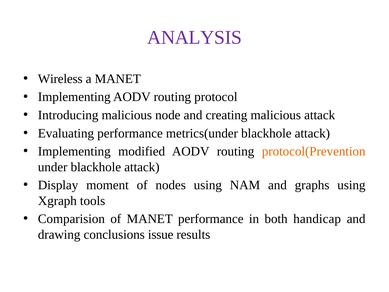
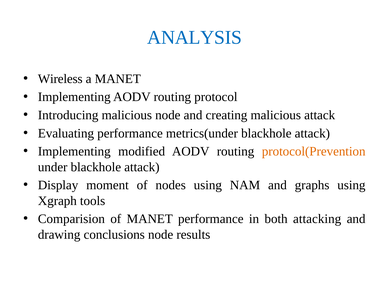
ANALYSIS colour: purple -> blue (195, 37)
handicap: handicap -> attacking (317, 219)
conclusions issue: issue -> node (161, 234)
